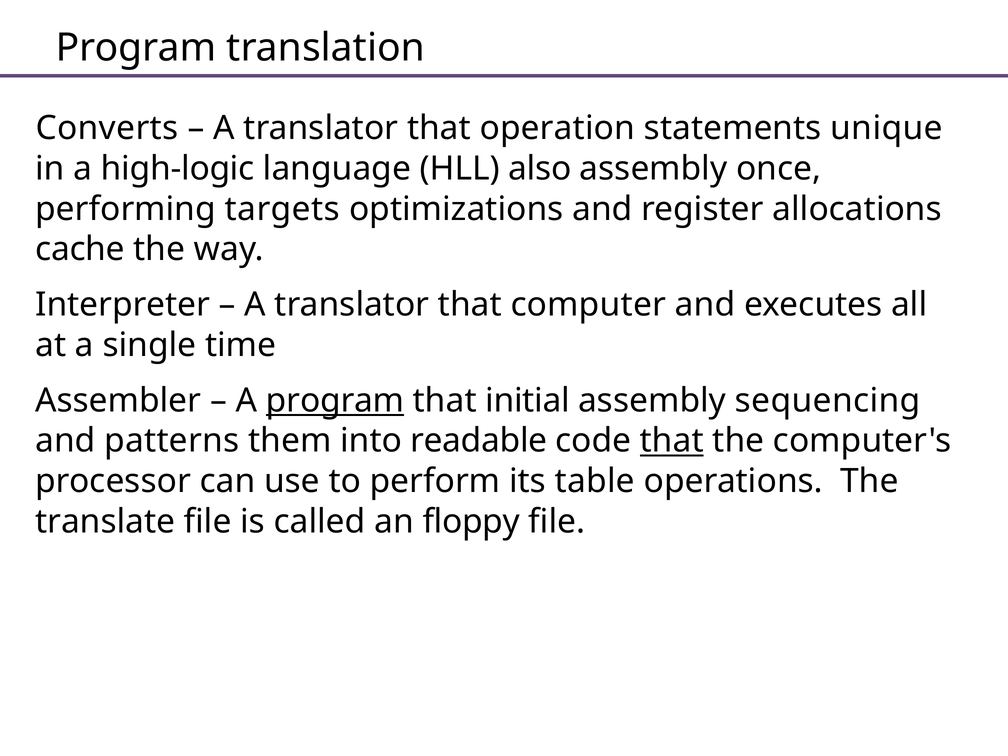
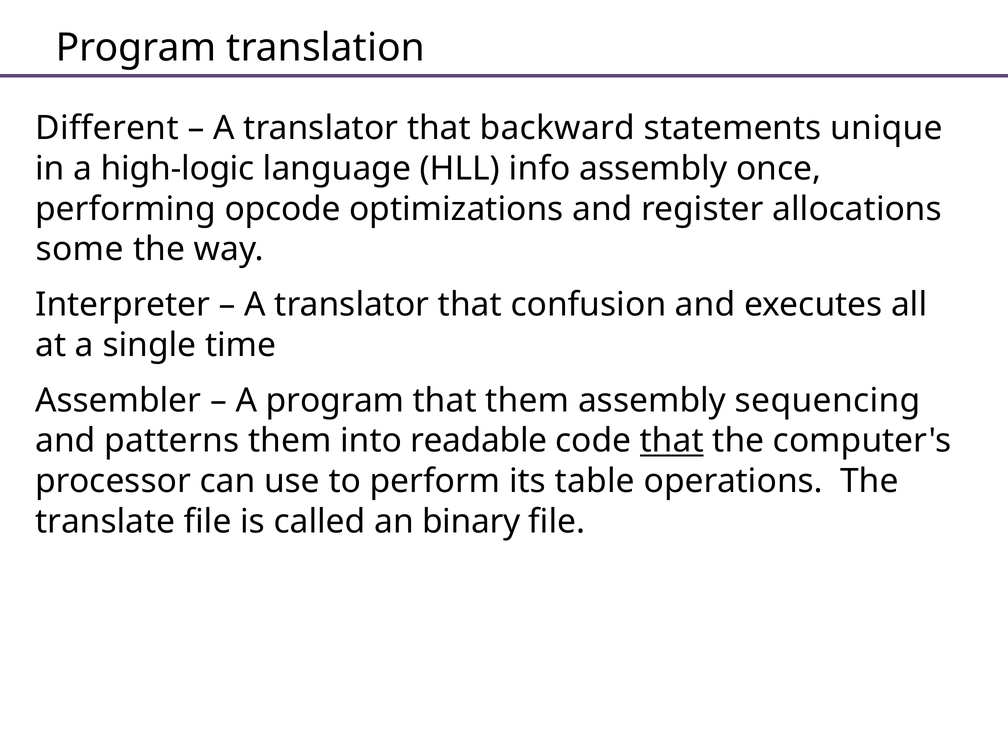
Converts: Converts -> Different (107, 128)
operation: operation -> backward (557, 128)
also: also -> info (540, 169)
targets: targets -> opcode (283, 209)
cache: cache -> some (80, 249)
computer: computer -> confusion (588, 305)
program underline: present -> none (335, 401)
that initial: initial -> them (527, 401)
floppy: floppy -> binary (471, 521)
